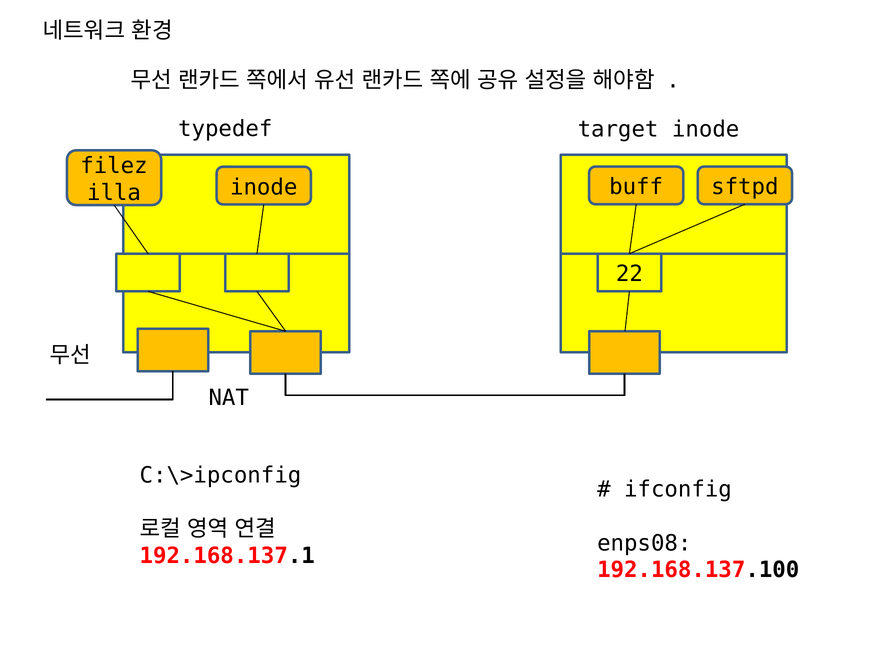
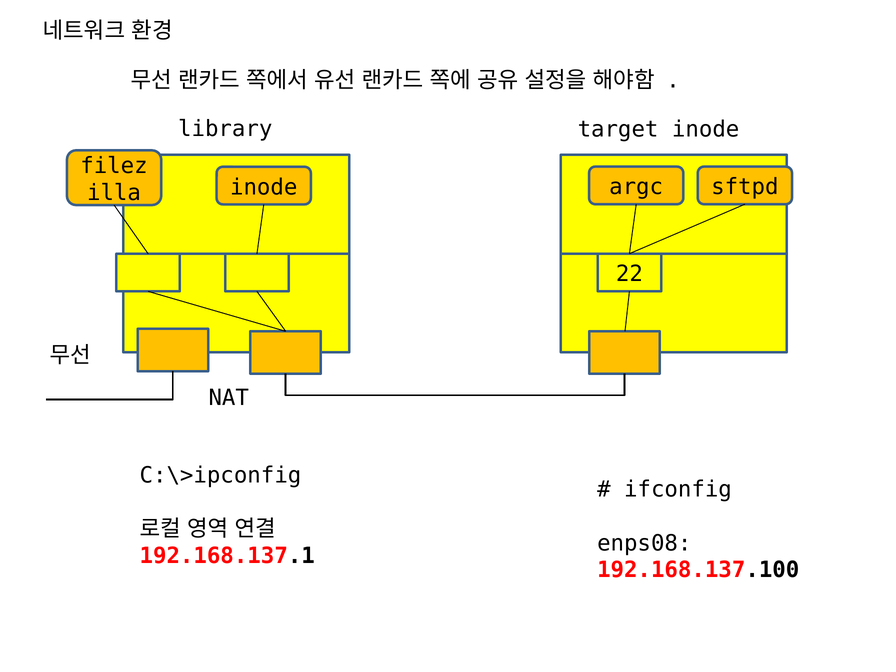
typedef: typedef -> library (225, 129)
buff: buff -> argc (636, 187)
